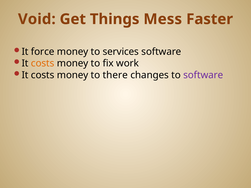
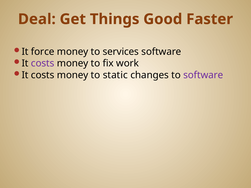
Void: Void -> Deal (37, 19)
Mess: Mess -> Good (163, 19)
costs colour: orange -> purple (43, 63)
there: there -> static (115, 75)
